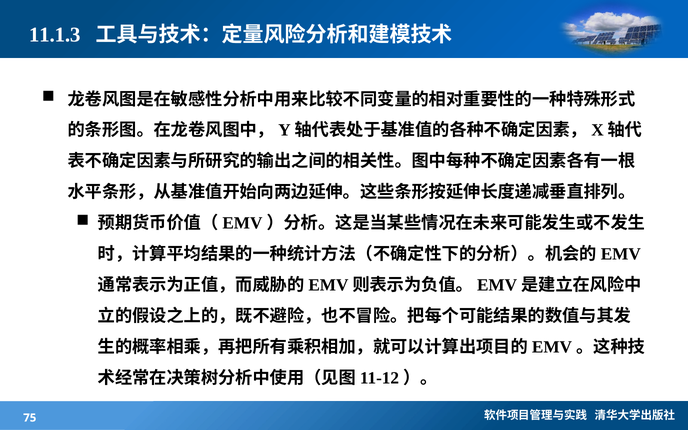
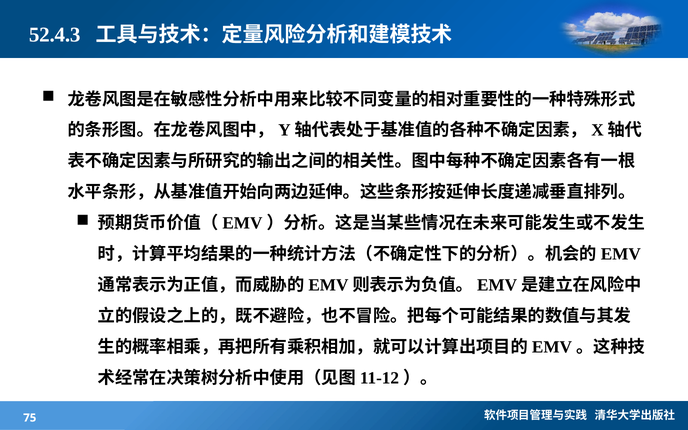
11.1.3: 11.1.3 -> 52.4.3 (55, 35)
